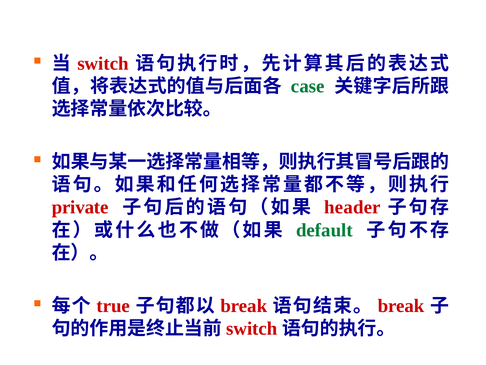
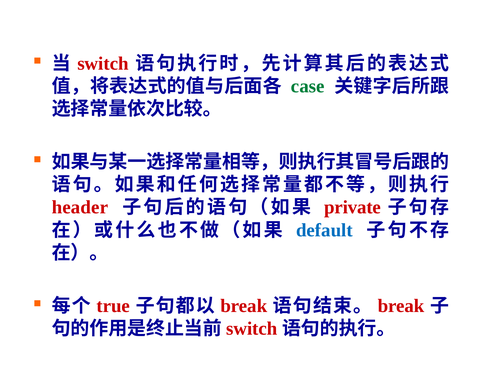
private: private -> header (80, 207)
header: header -> private (353, 207)
default colour: green -> blue (324, 230)
